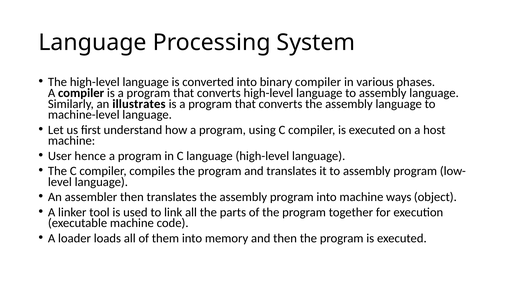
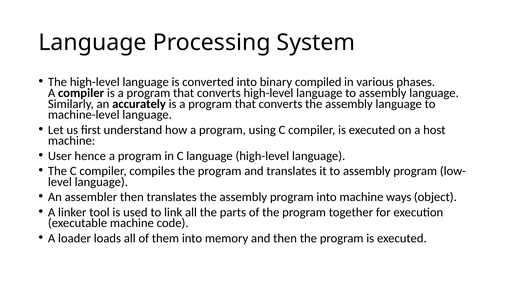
binary compiler: compiler -> compiled (318, 82)
illustrates: illustrates -> accurately (139, 104)
